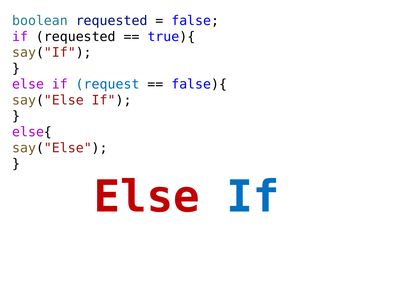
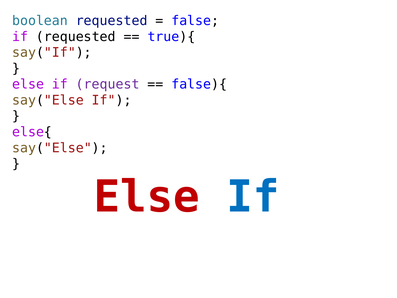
request colour: blue -> purple (108, 84)
